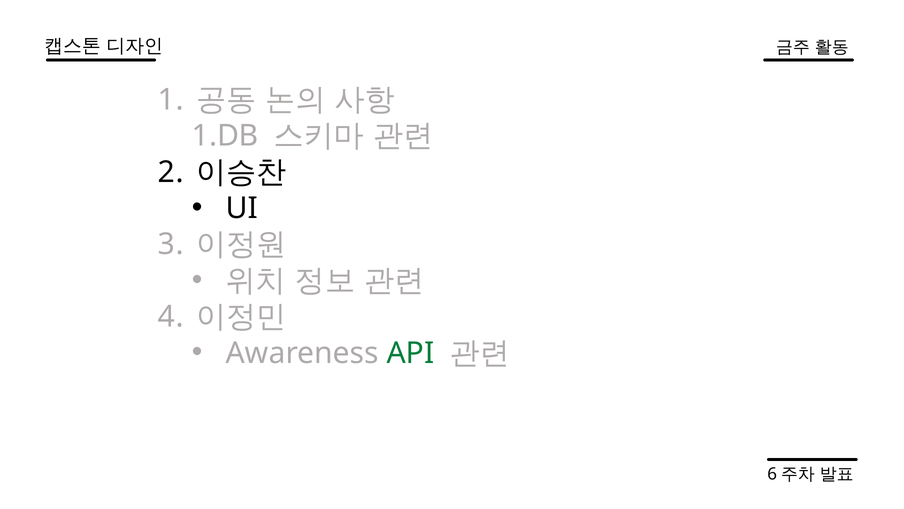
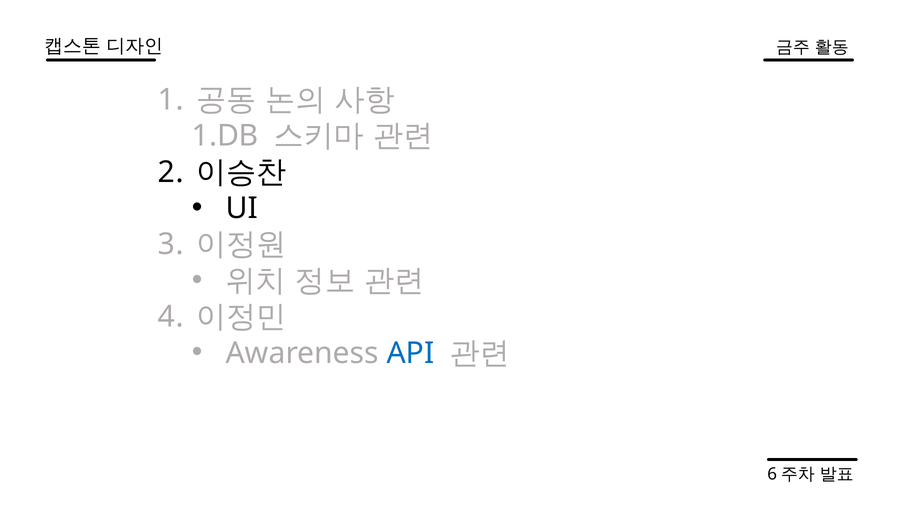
API colour: green -> blue (411, 353)
